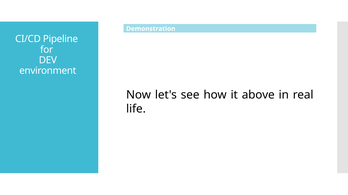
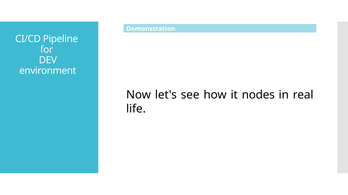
above: above -> nodes (258, 95)
